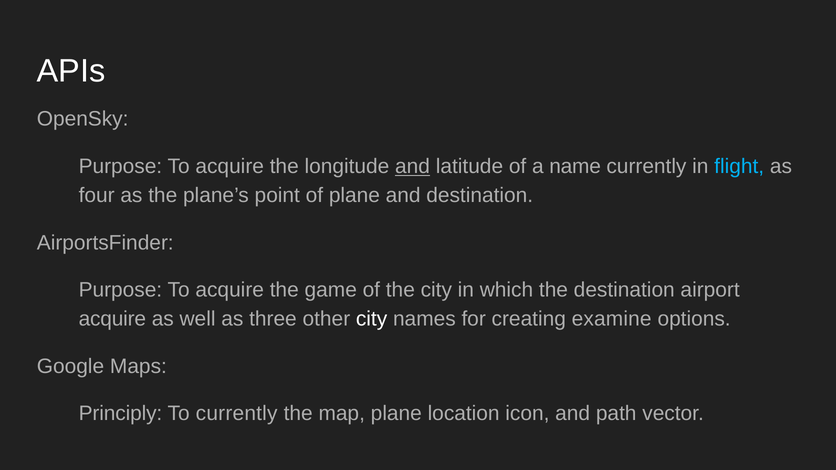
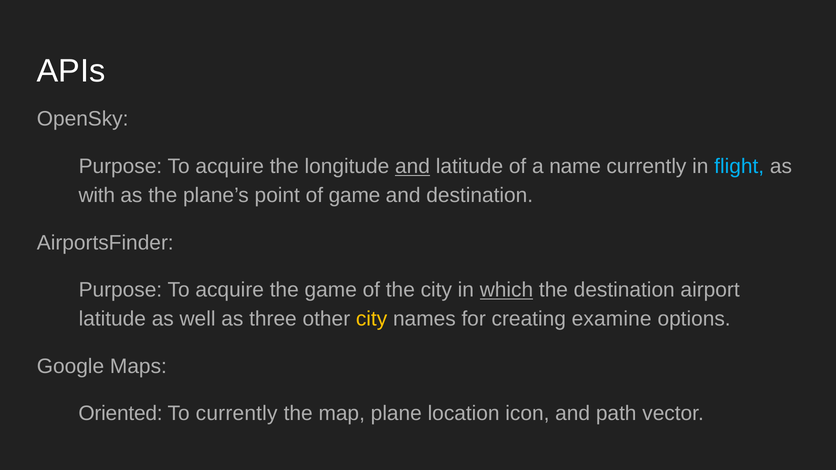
four: four -> with (97, 195)
of plane: plane -> game (355, 195)
which underline: none -> present (506, 290)
acquire: acquire -> latitude (112, 319)
city colour: white -> yellow (372, 319)
Principly: Principly -> Oriented (121, 414)
